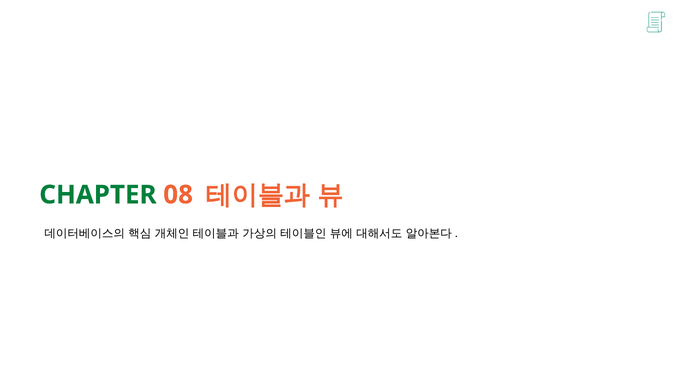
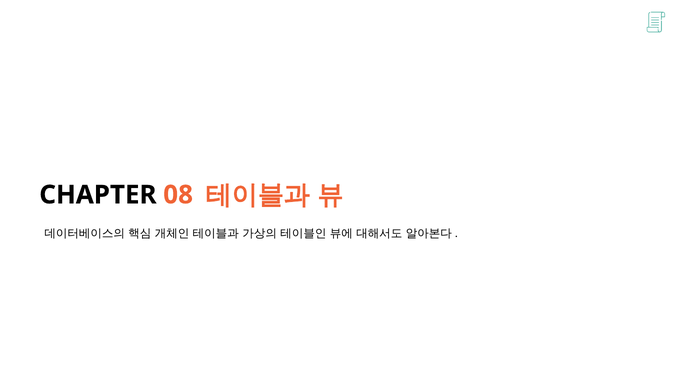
CHAPTER colour: green -> black (98, 195)
